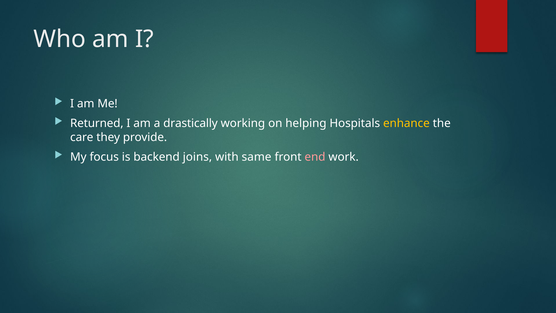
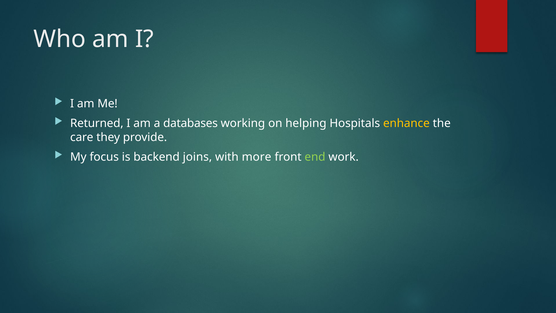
drastically: drastically -> databases (191, 123)
same: same -> more (257, 157)
end colour: pink -> light green (315, 157)
